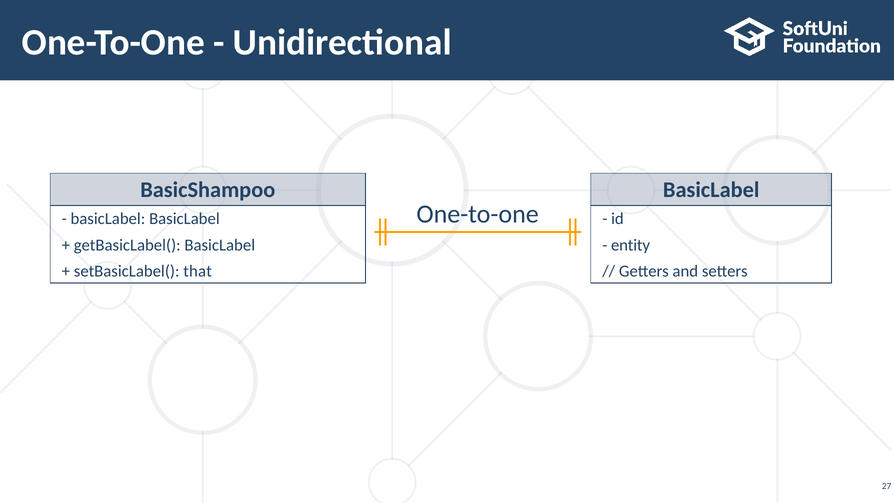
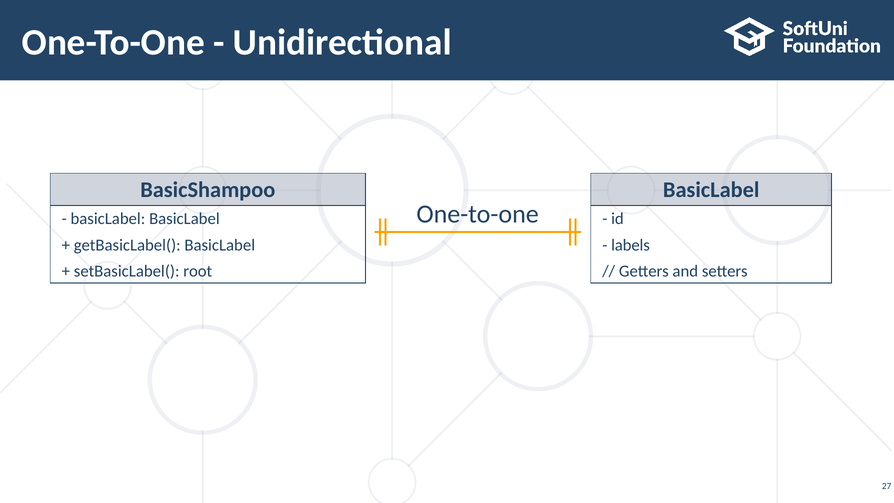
entity: entity -> labels (630, 245)
that: that -> root (198, 271)
